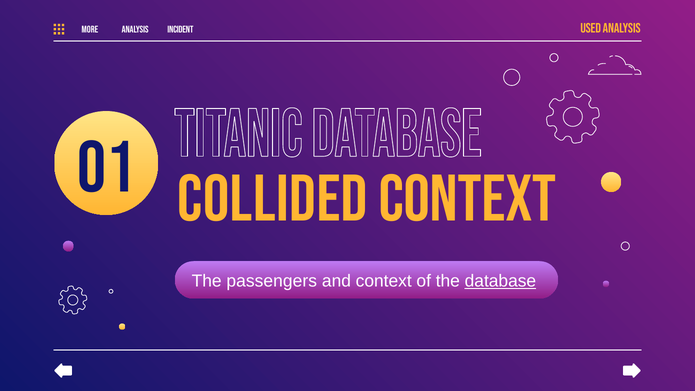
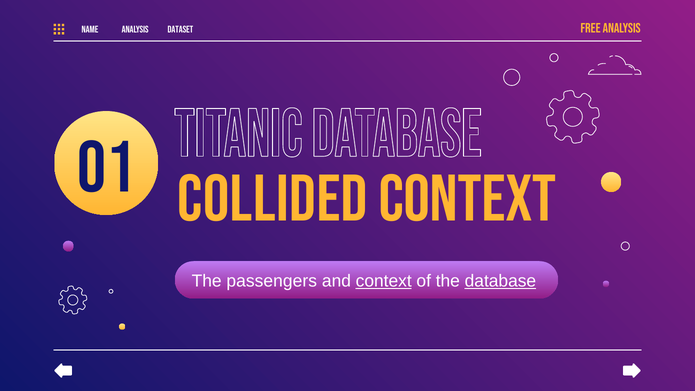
Used: Used -> Free (591, 29)
MORE: MORE -> NAME (90, 30)
INCIDENT: INCIDENT -> DATASET (180, 30)
context underline: none -> present (384, 281)
